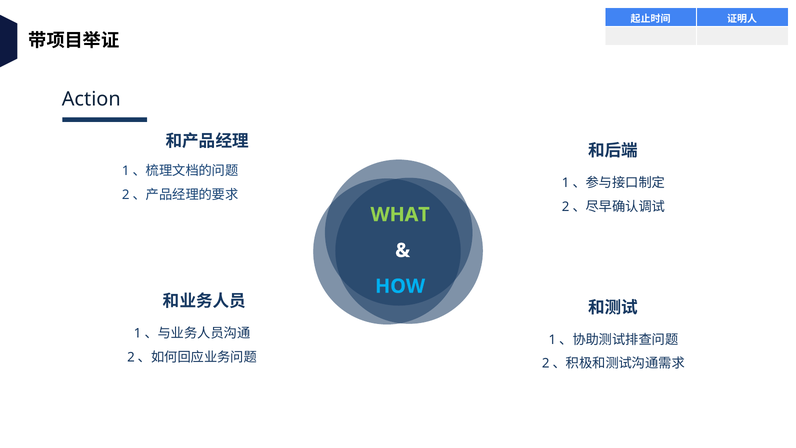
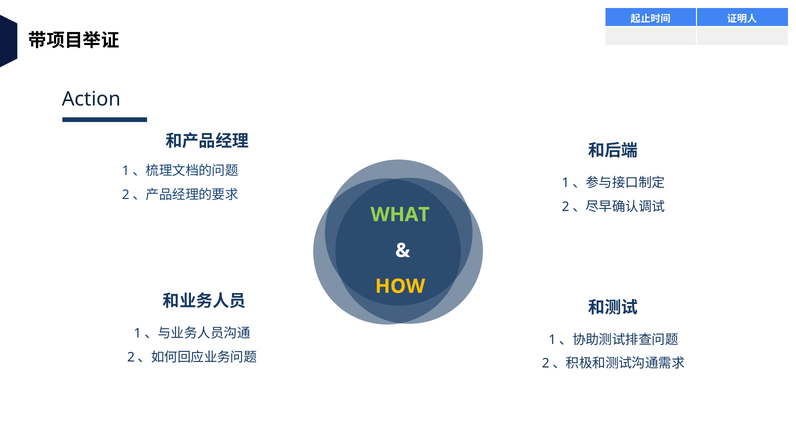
HOW colour: light blue -> yellow (400, 286)
